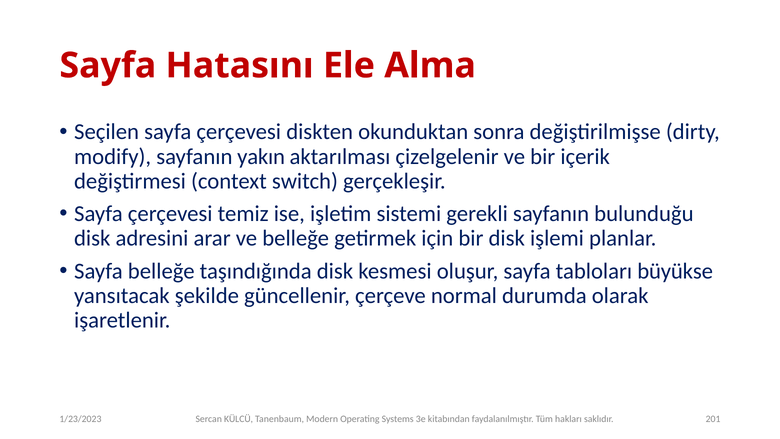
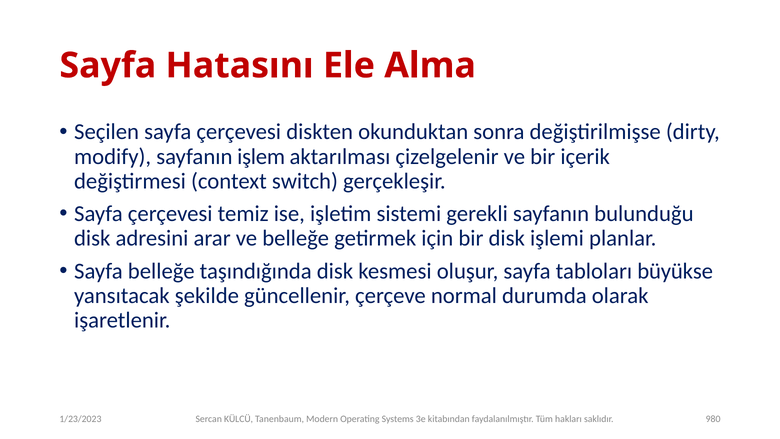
yakın: yakın -> işlem (261, 156)
201: 201 -> 980 (713, 419)
